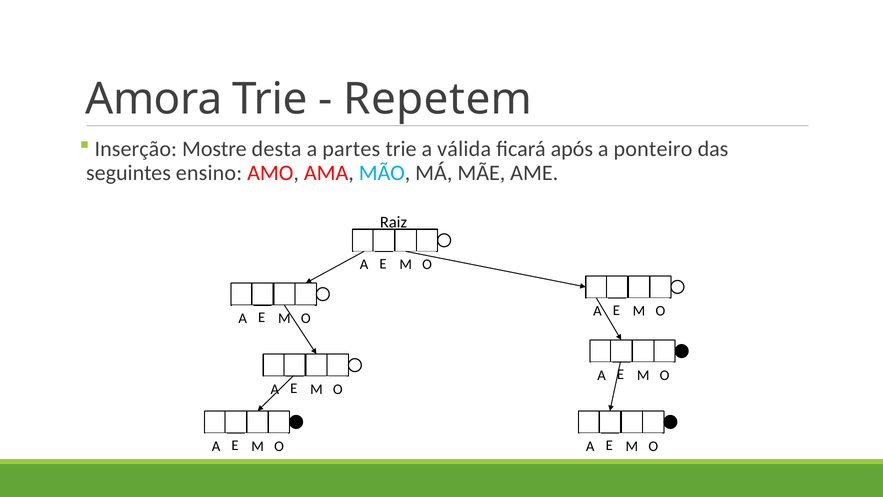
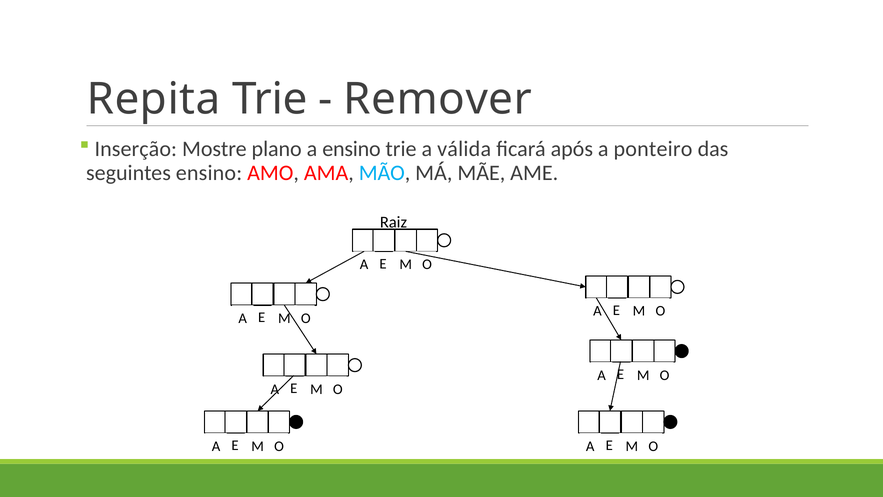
Amora: Amora -> Repita (154, 99)
Repetem: Repetem -> Remover (438, 99)
desta: desta -> plano (277, 149)
a partes: partes -> ensino (351, 149)
